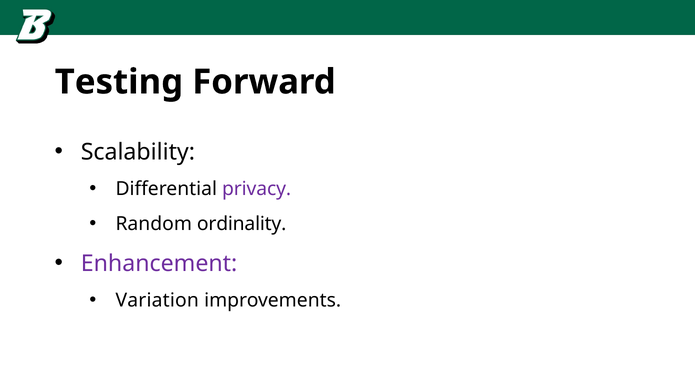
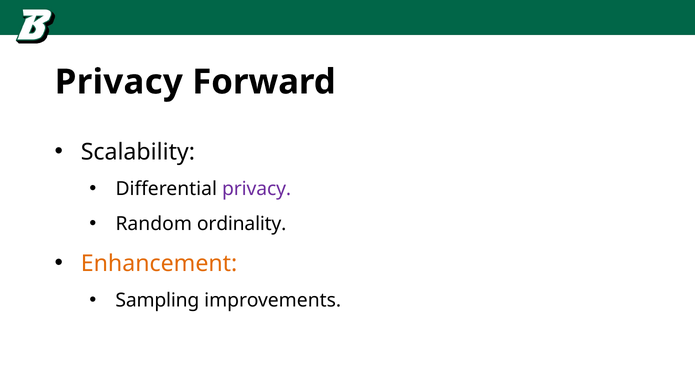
Testing: Testing -> Privacy (119, 82)
Enhancement colour: purple -> orange (159, 263)
Variation: Variation -> Sampling (157, 300)
